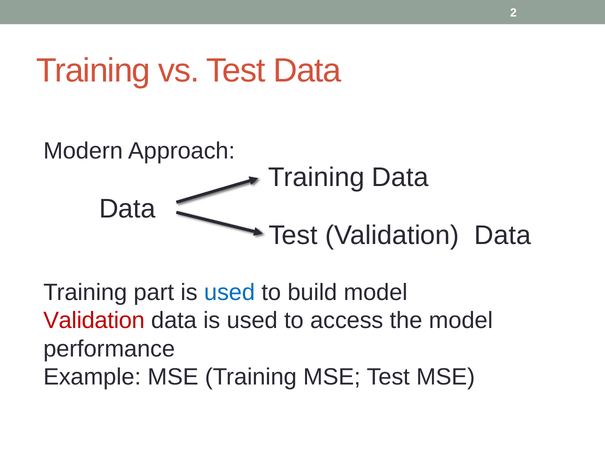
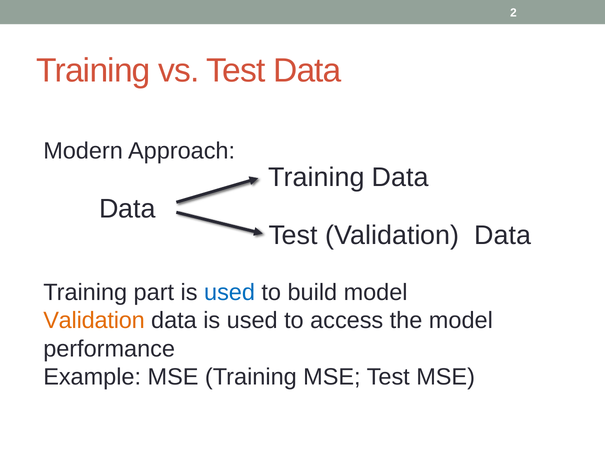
Validation colour: red -> orange (94, 320)
